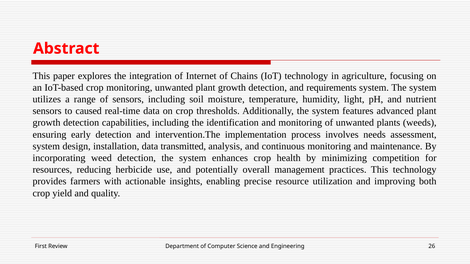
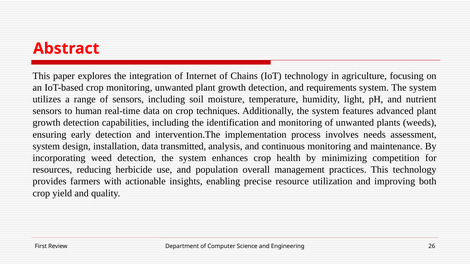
caused: caused -> human (89, 111)
thresholds: thresholds -> techniques (218, 111)
potentially: potentially -> population (217, 170)
